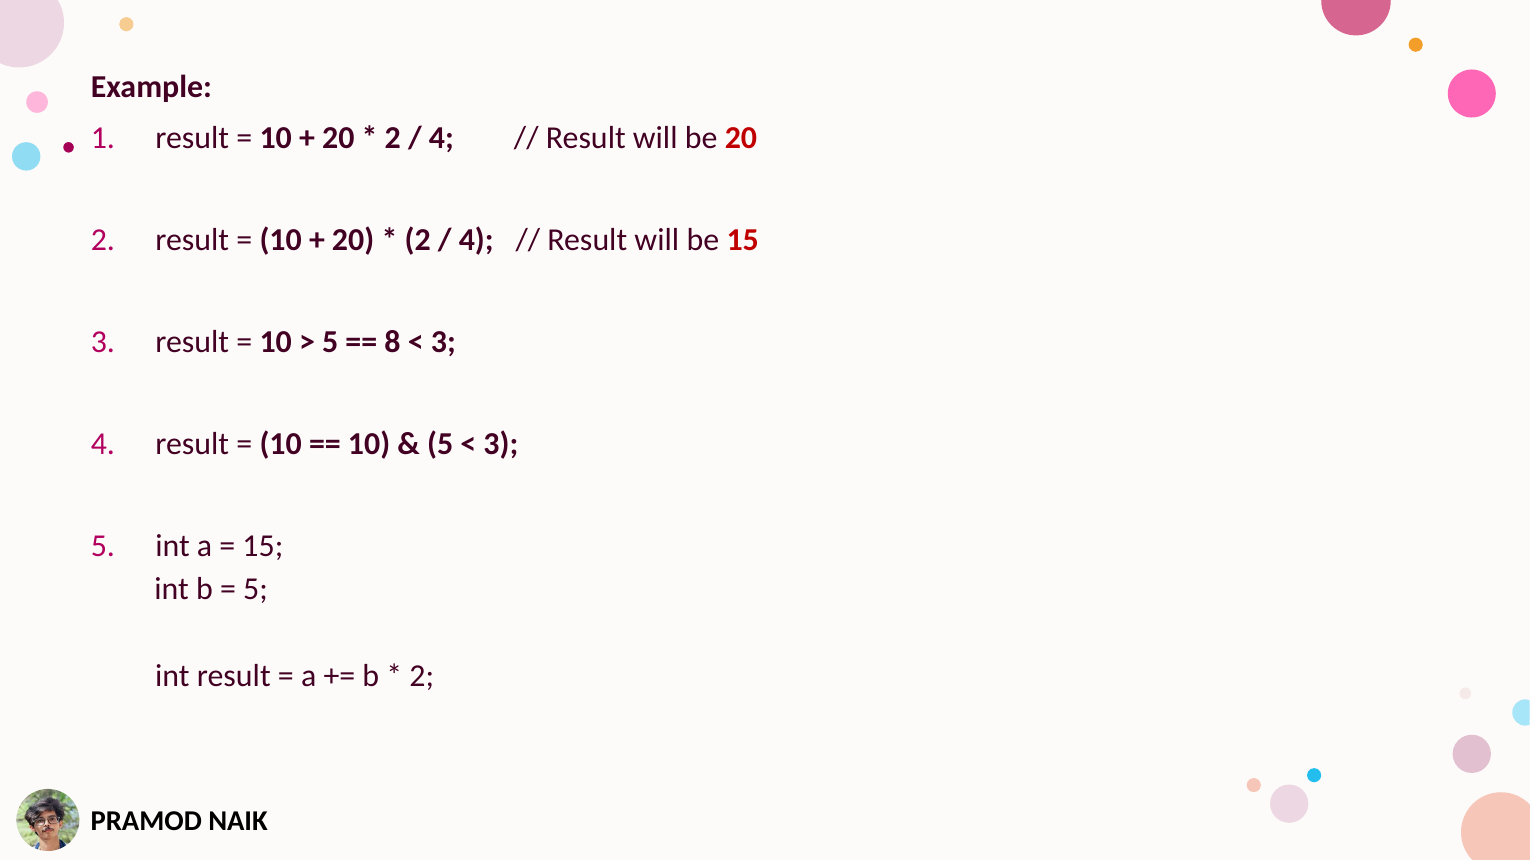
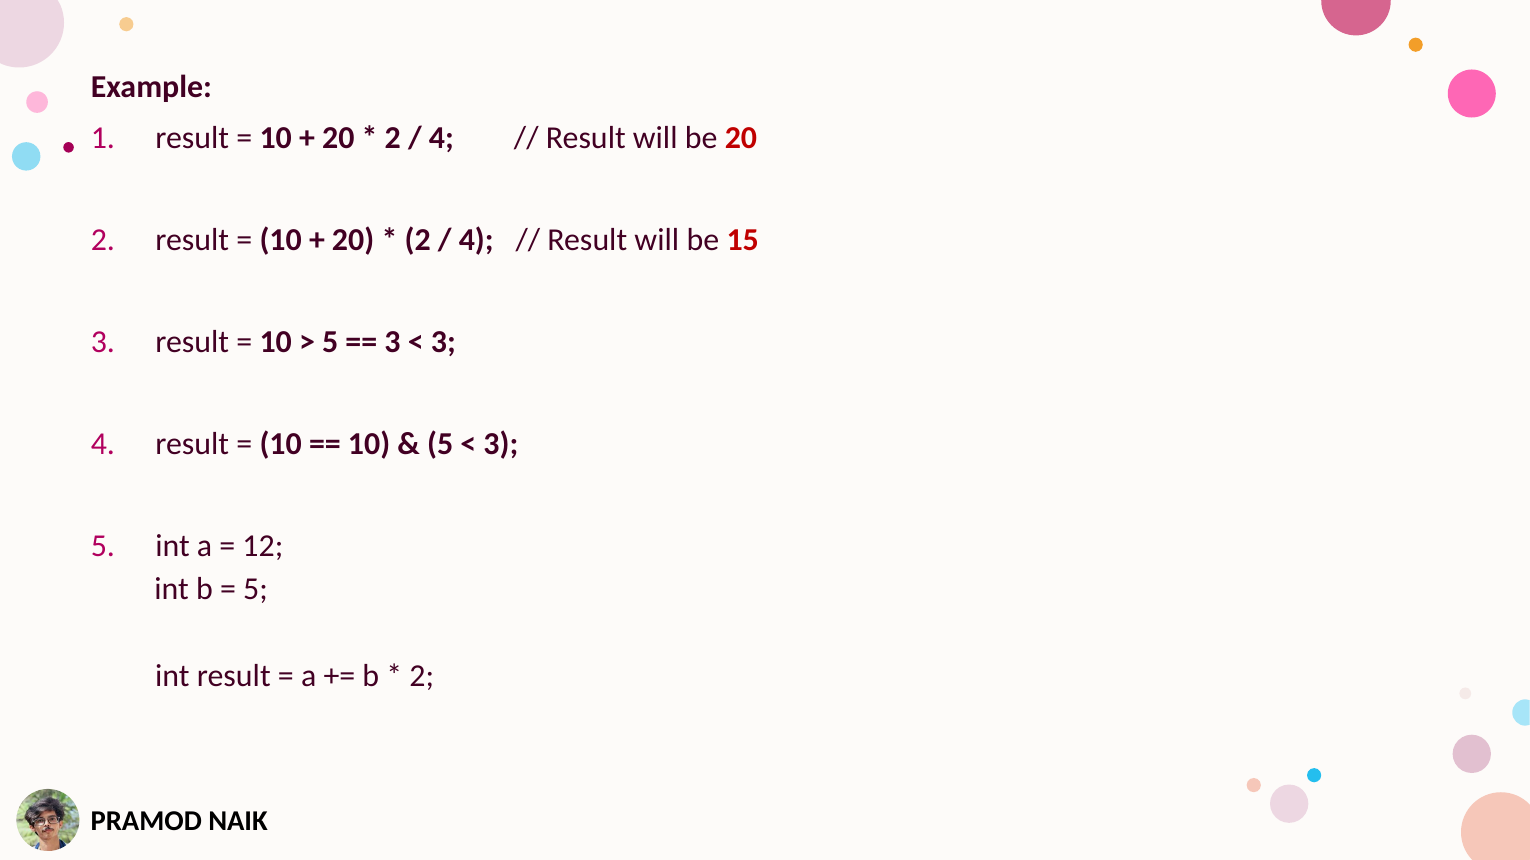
8: 8 -> 3 (393, 342)
15: 15 -> 12 (263, 547)
